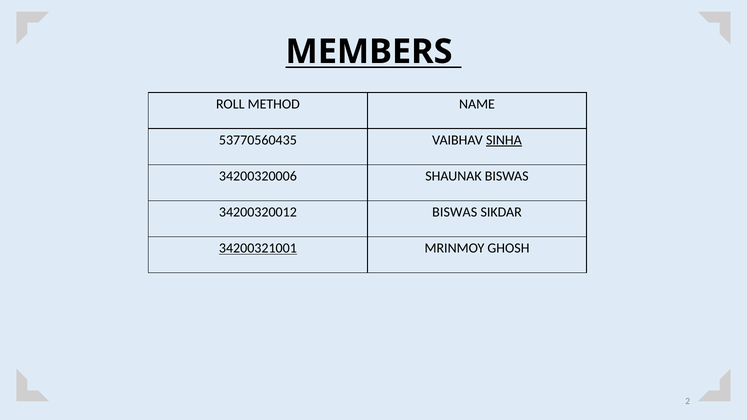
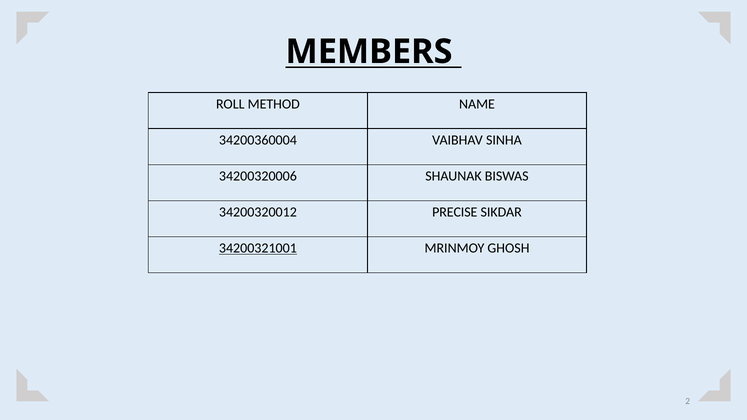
53770560435: 53770560435 -> 34200360004 (258, 140)
SINHA underline: present -> none (504, 140)
34200320012 BISWAS: BISWAS -> PRECISE (455, 212)
